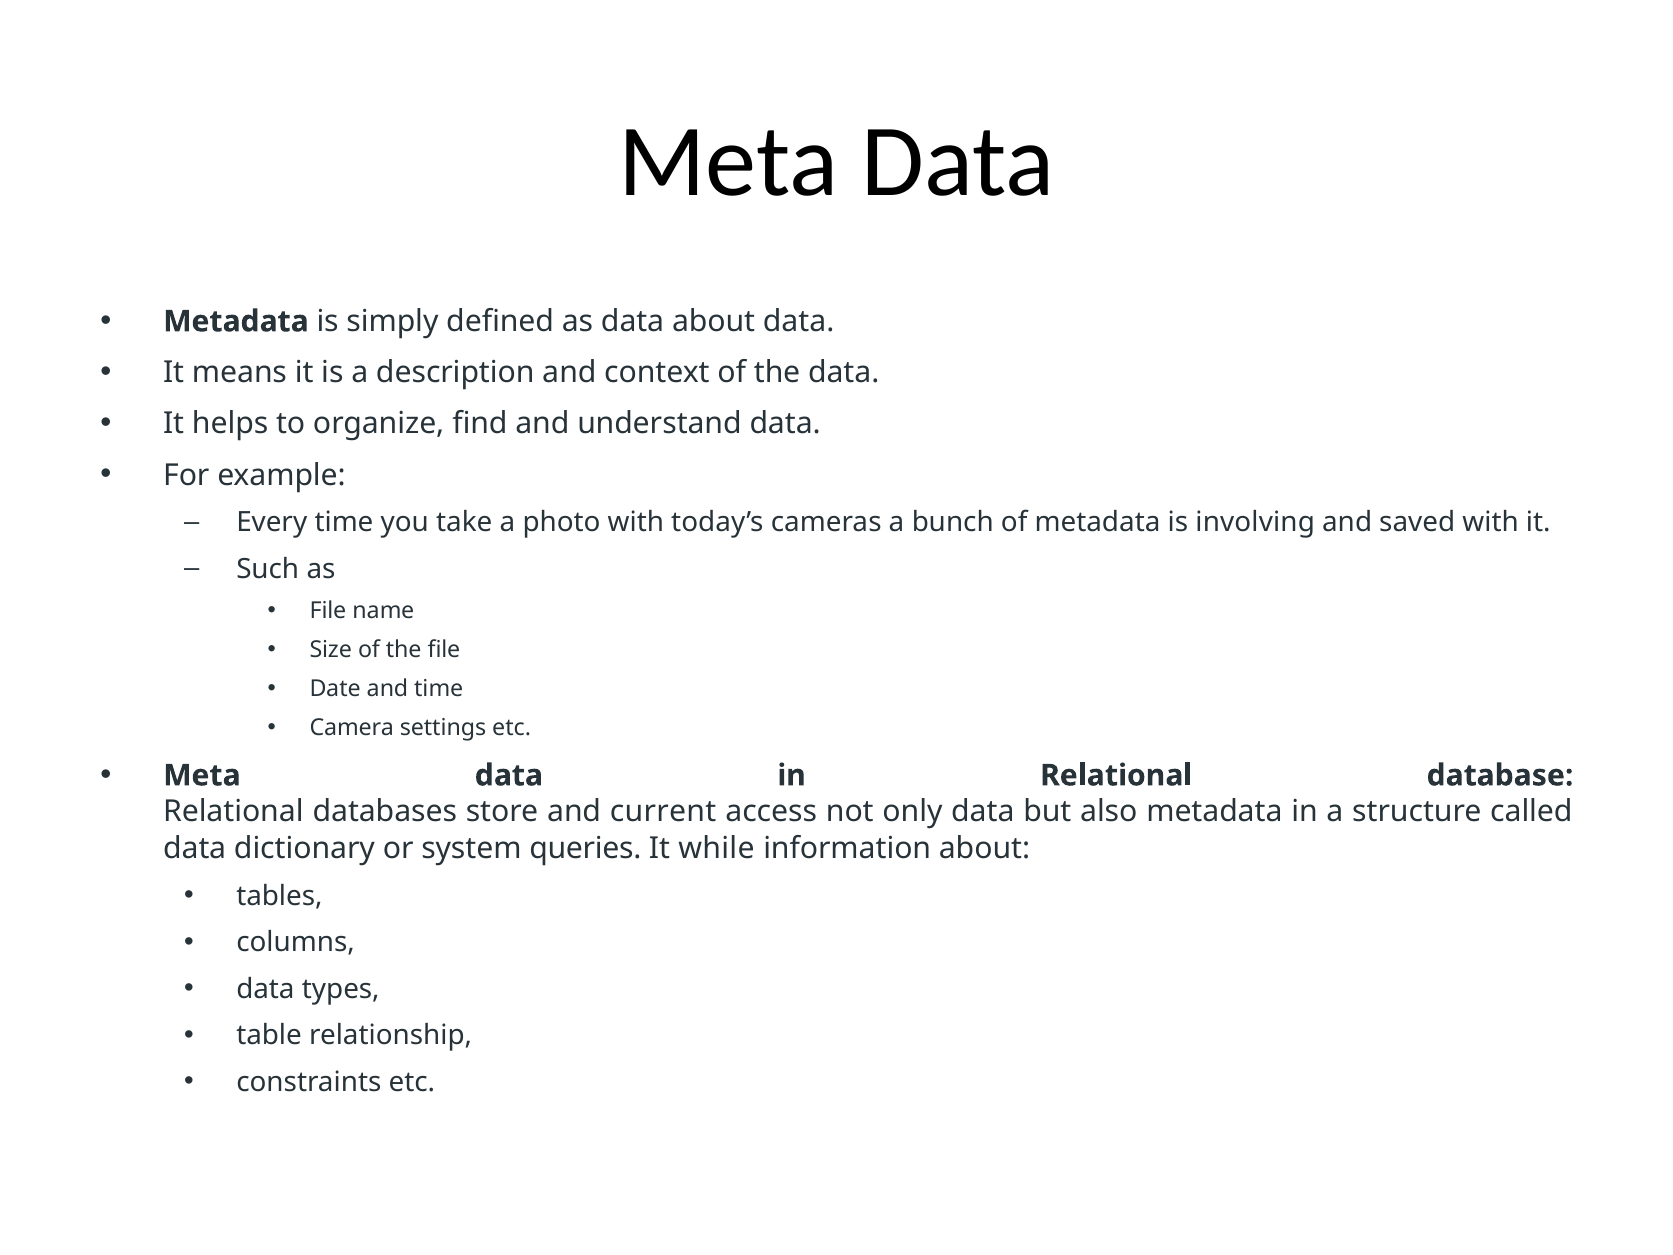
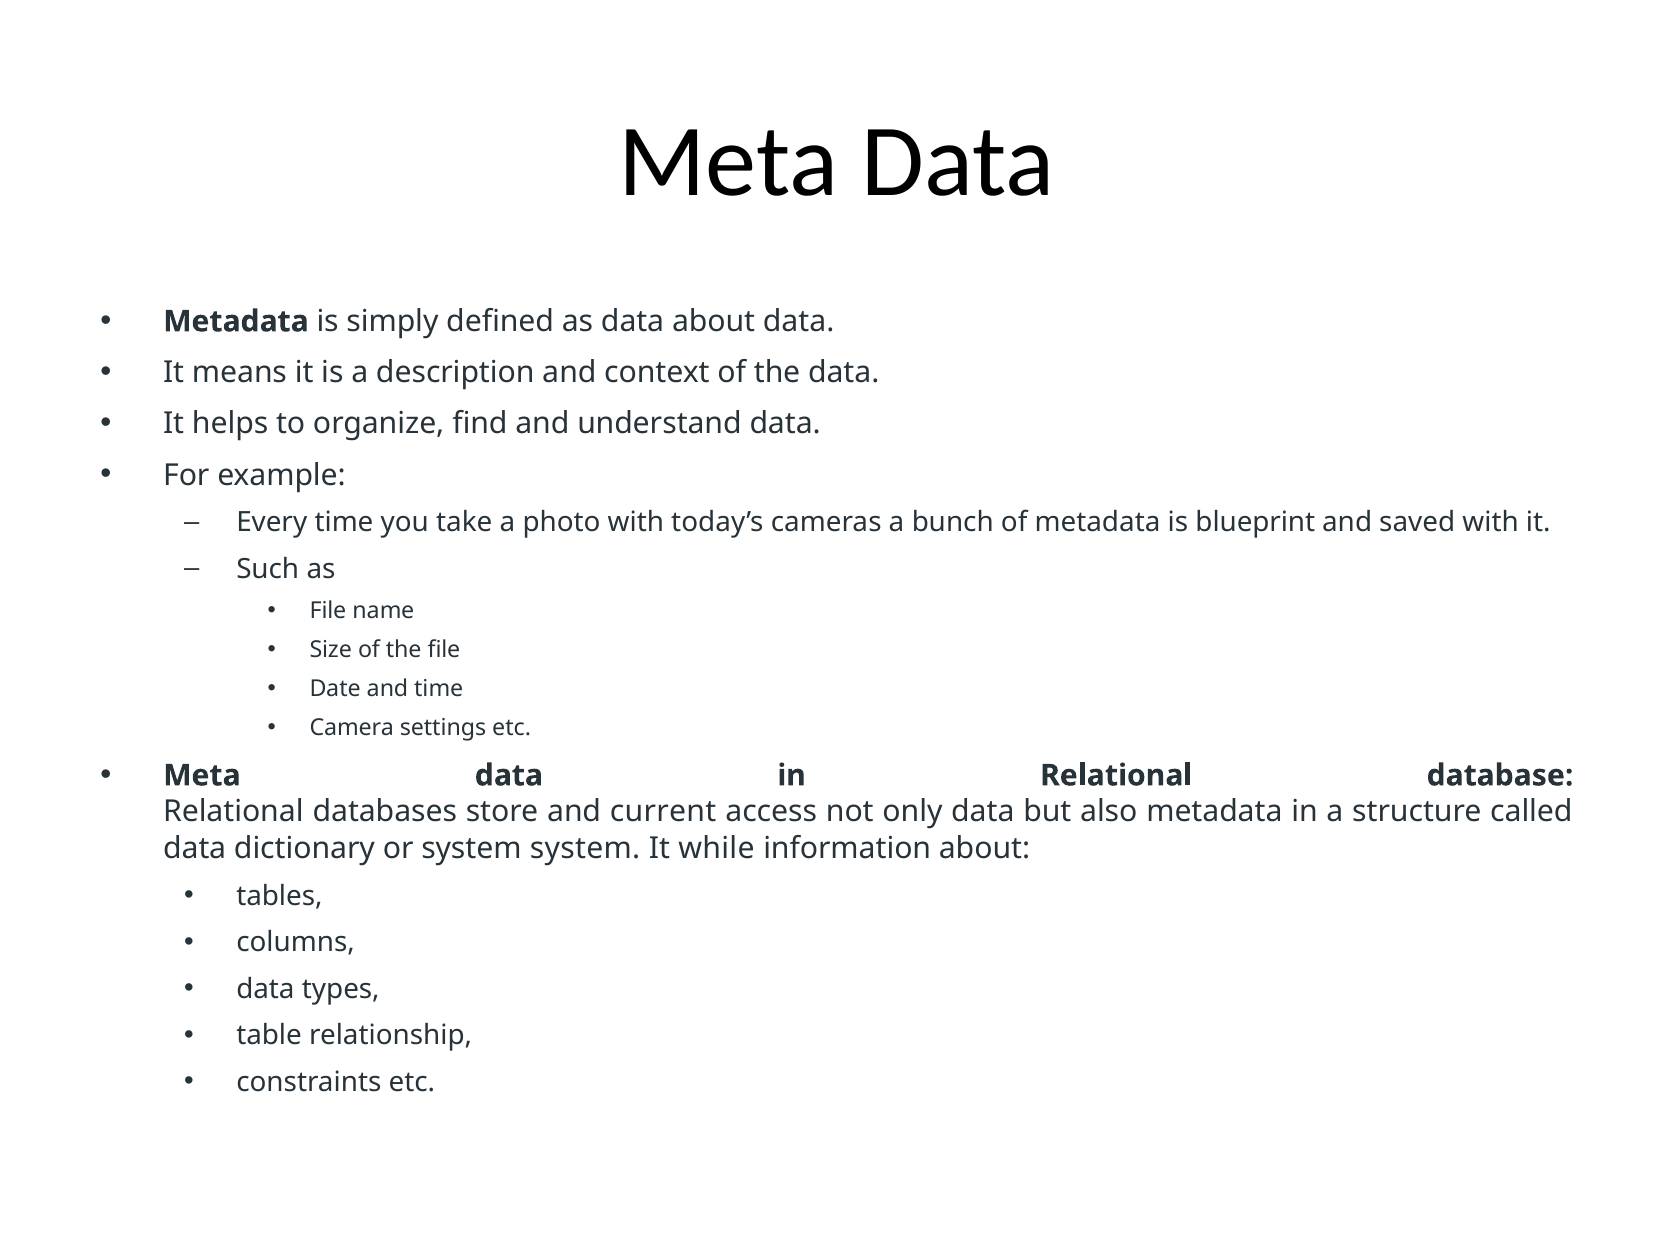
involving: involving -> blueprint (1255, 523)
system queries: queries -> system (585, 848)
